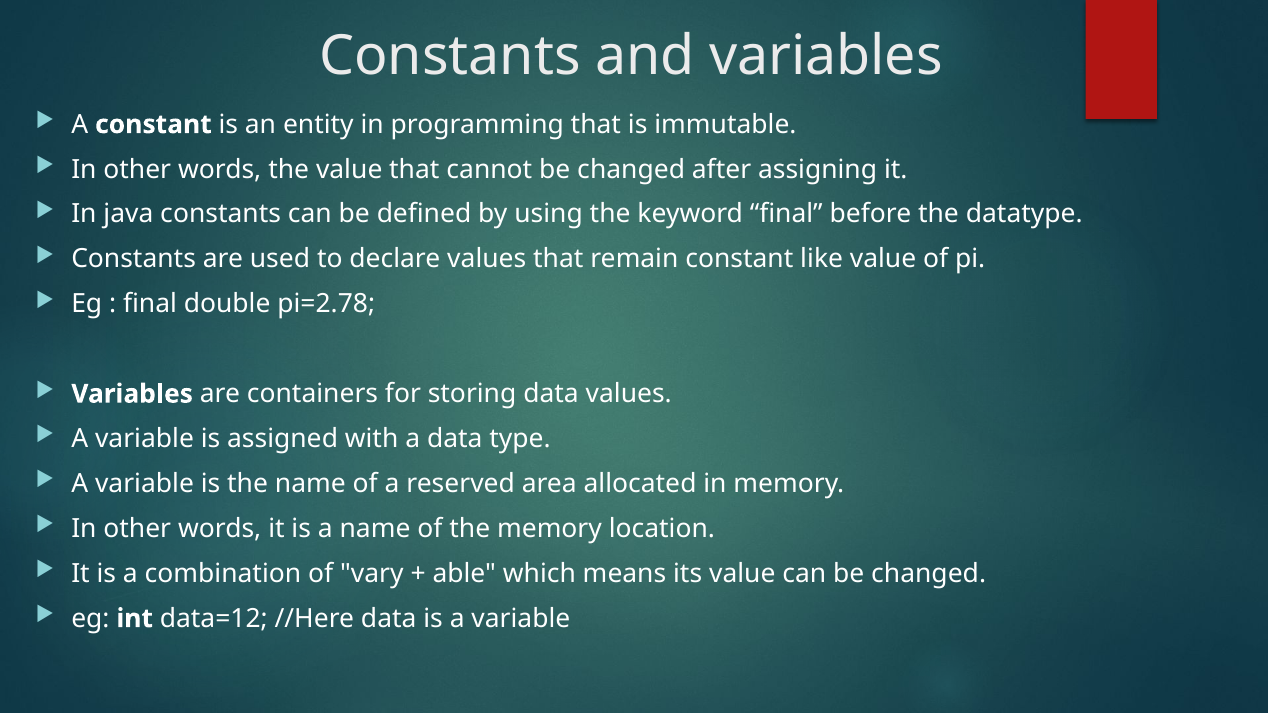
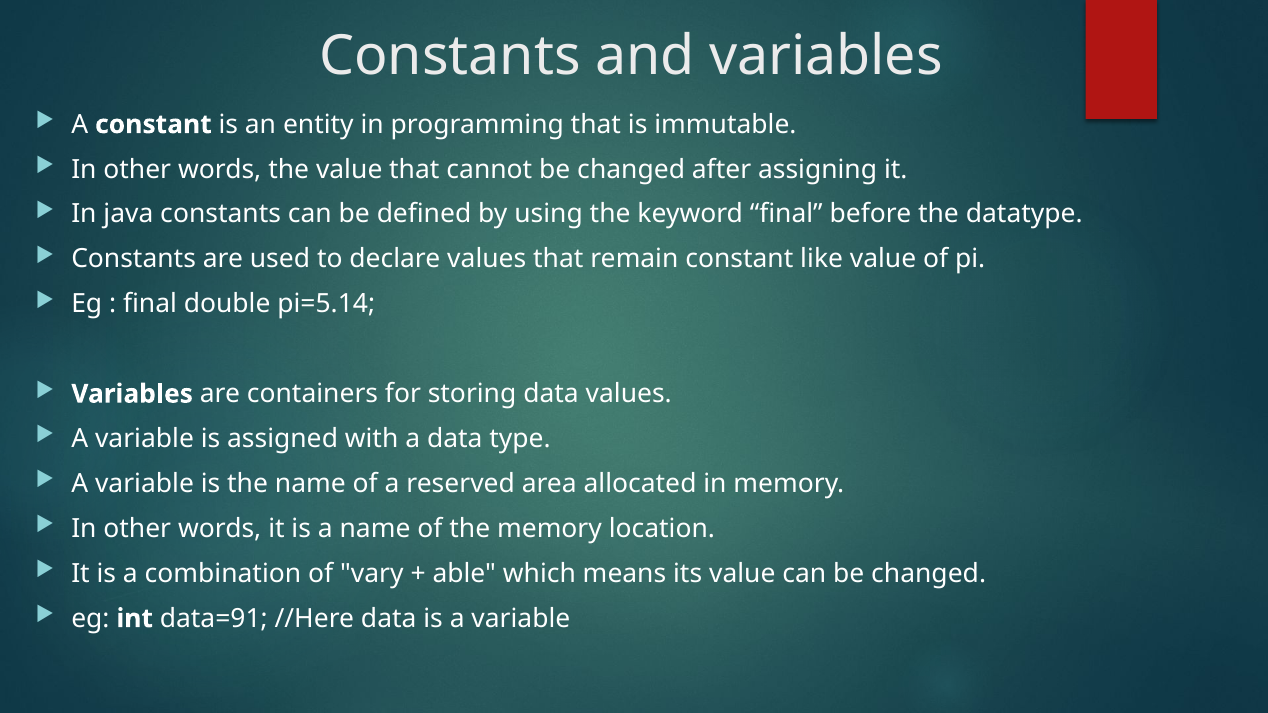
pi=2.78: pi=2.78 -> pi=5.14 (326, 304)
data=12: data=12 -> data=91 (214, 619)
